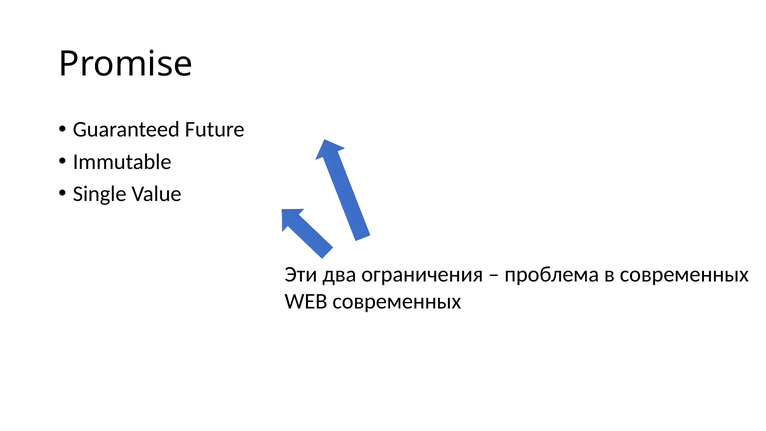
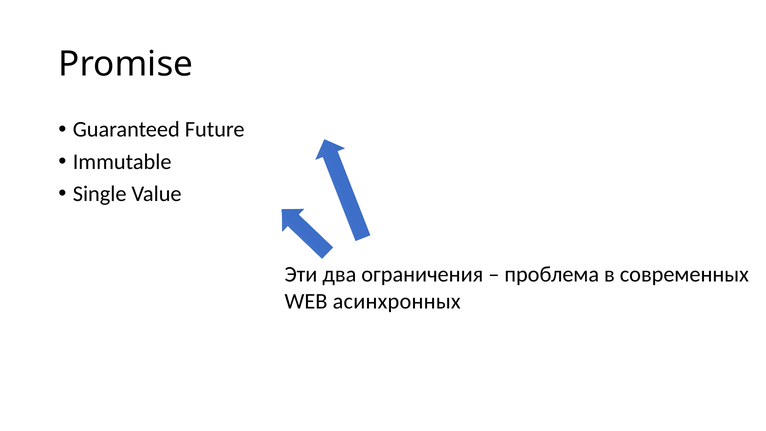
WEB современных: современных -> асинхронных (397, 301)
